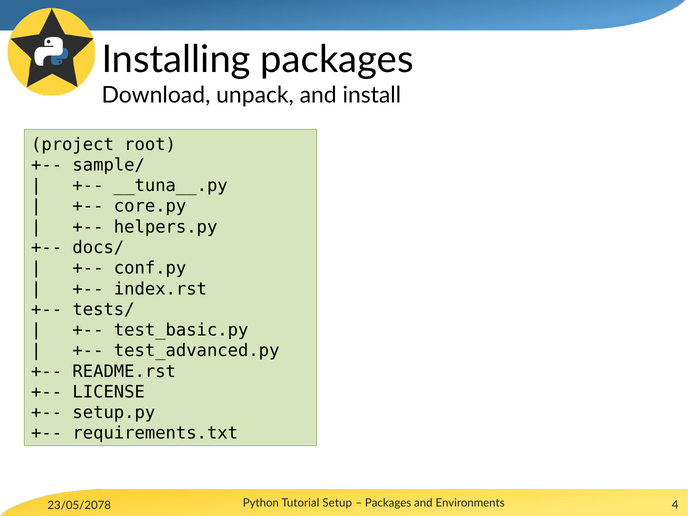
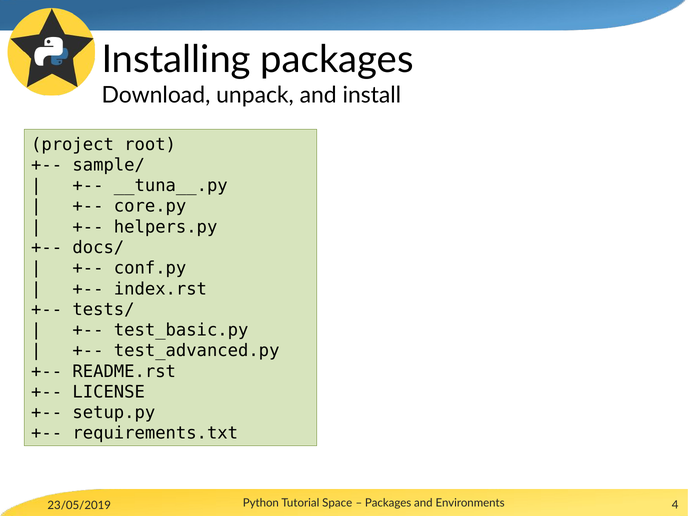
23/05/2078: 23/05/2078 -> 23/05/2019 (79, 505)
Setup: Setup -> Space (337, 503)
